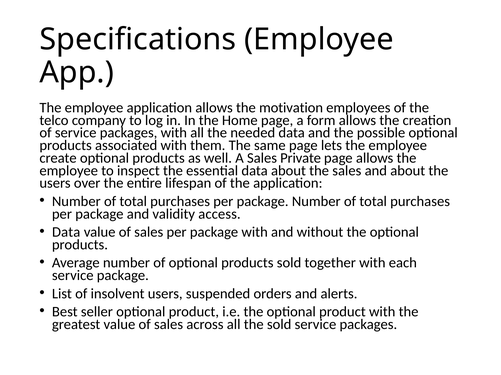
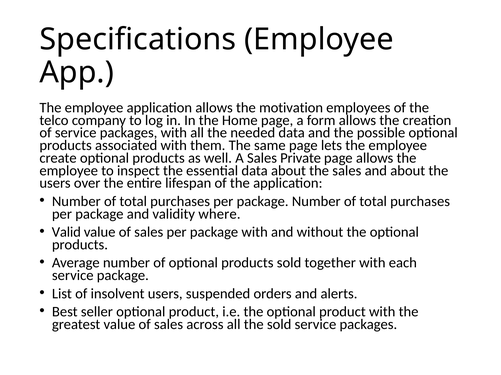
access: access -> where (219, 214)
Data: Data -> Valid (66, 233)
